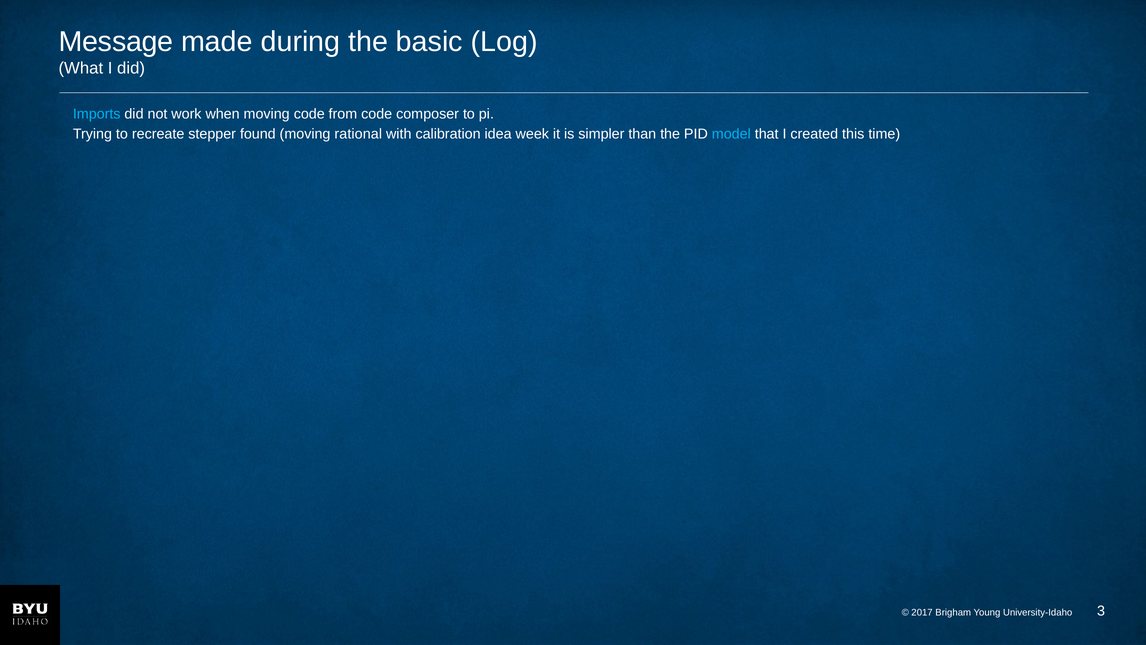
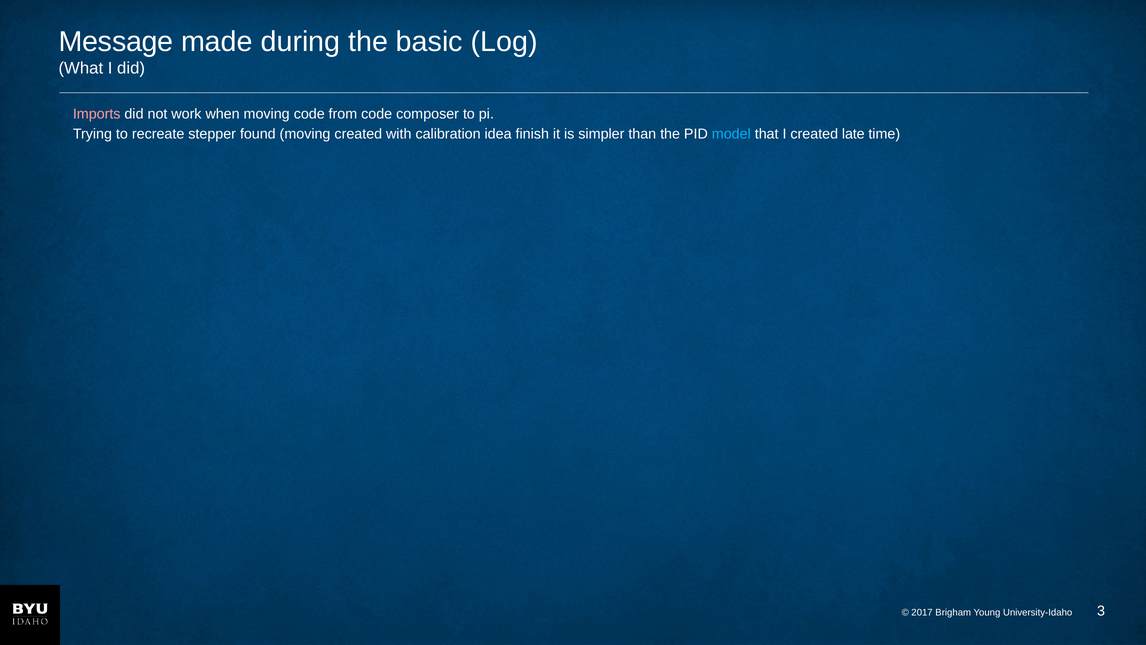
Imports colour: light blue -> pink (97, 114)
moving rational: rational -> created (358, 134)
week: week -> finish (532, 134)
this: this -> late (853, 134)
